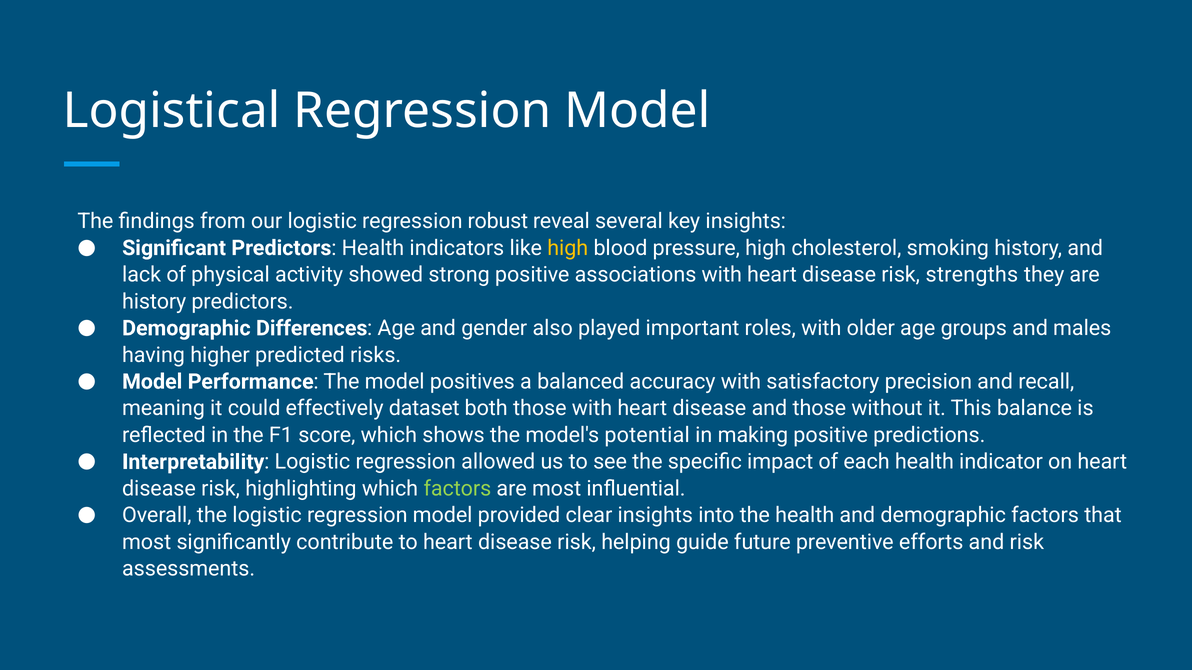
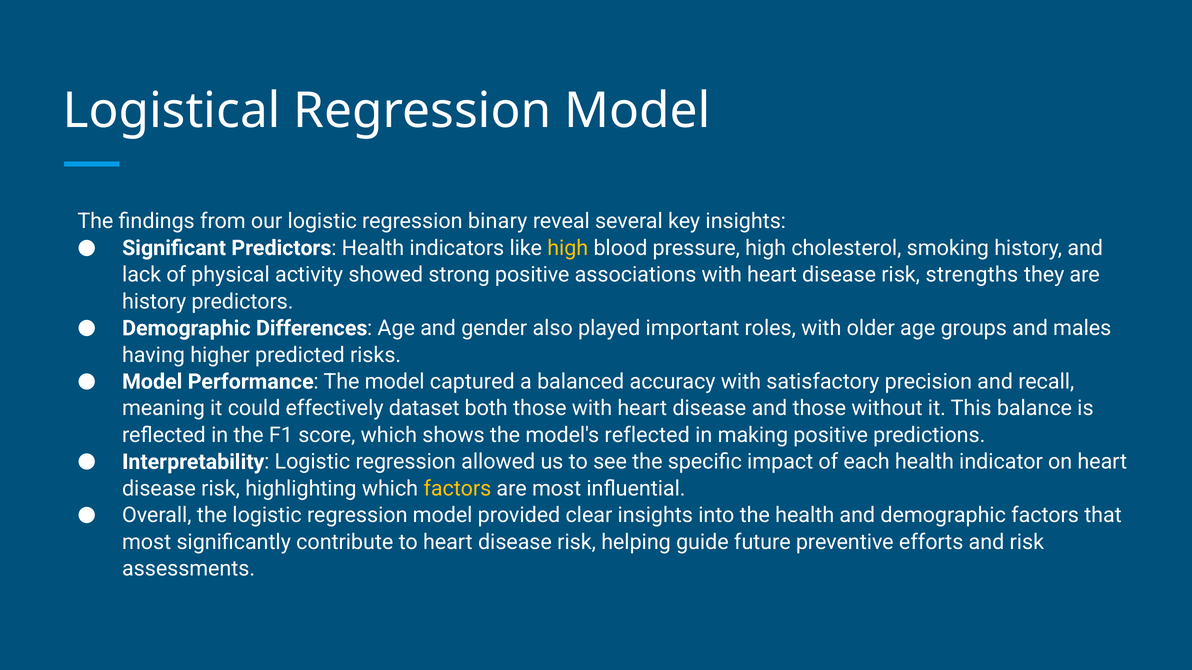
robust: robust -> binary (498, 221)
positives: positives -> captured (472, 382)
model's potential: potential -> reflected (647, 435)
factors colour: light green -> yellow (457, 489)
